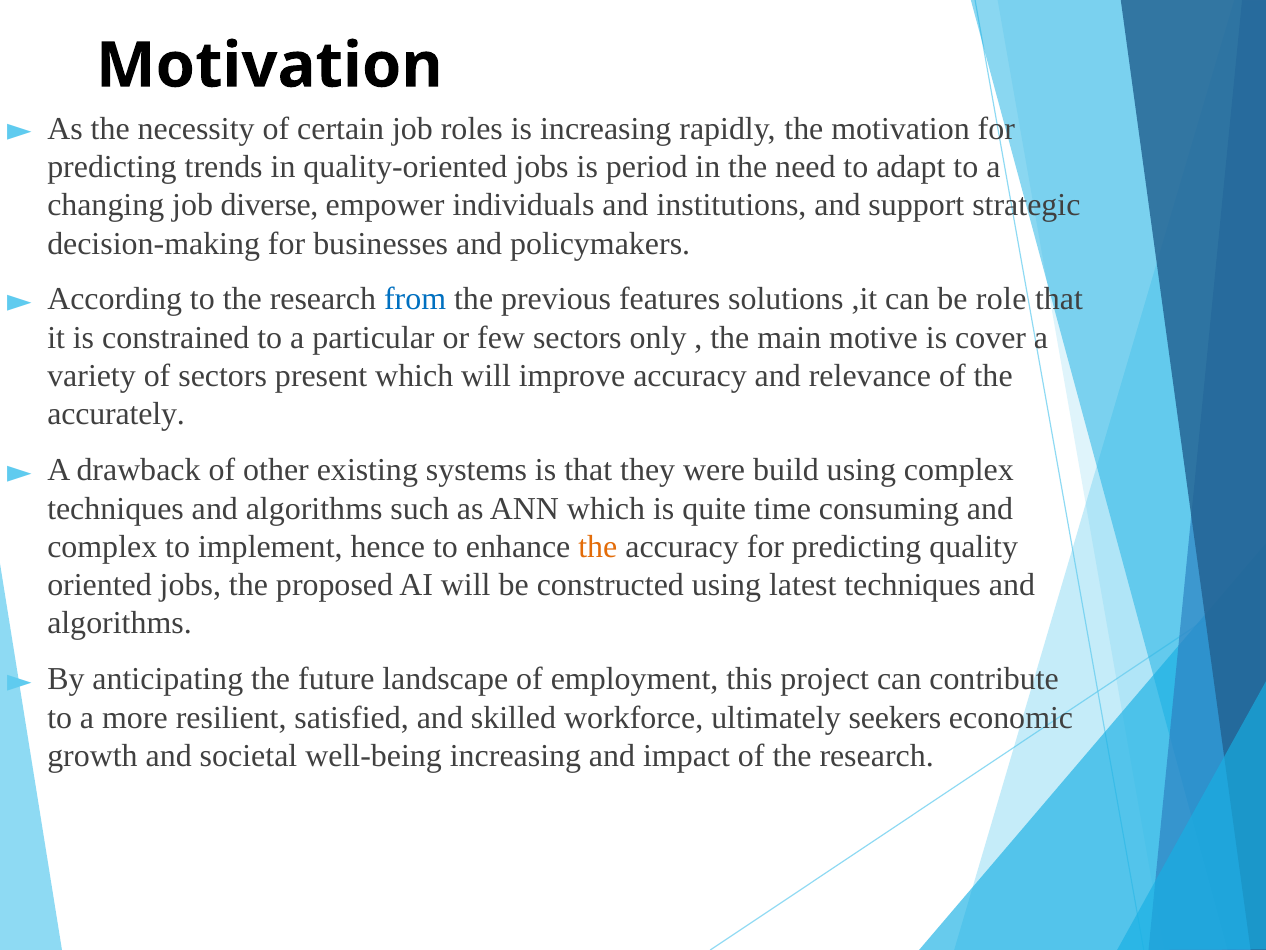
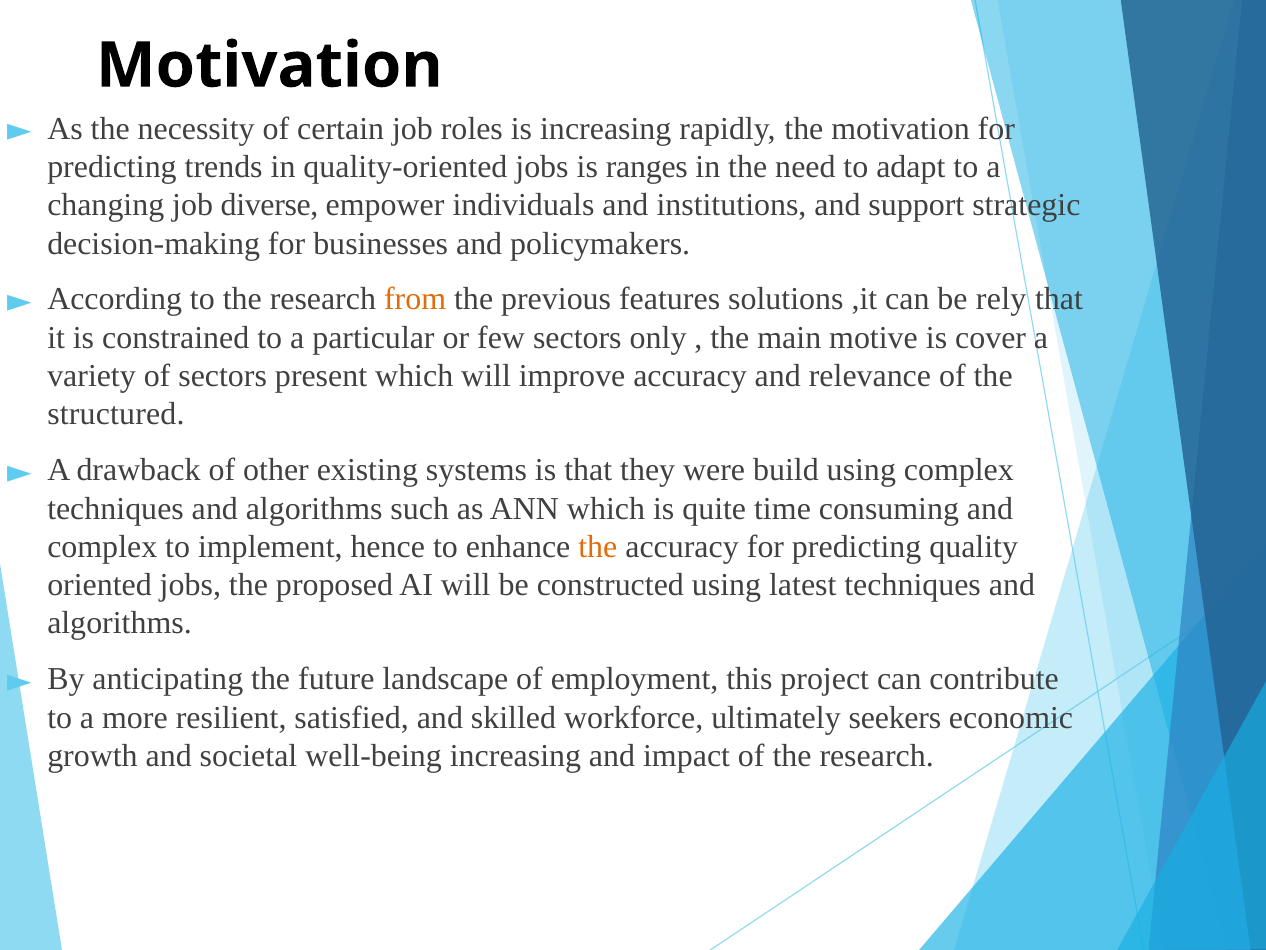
period: period -> ranges (647, 167)
from colour: blue -> orange (415, 299)
role: role -> rely (1001, 299)
accurately: accurately -> structured (116, 414)
